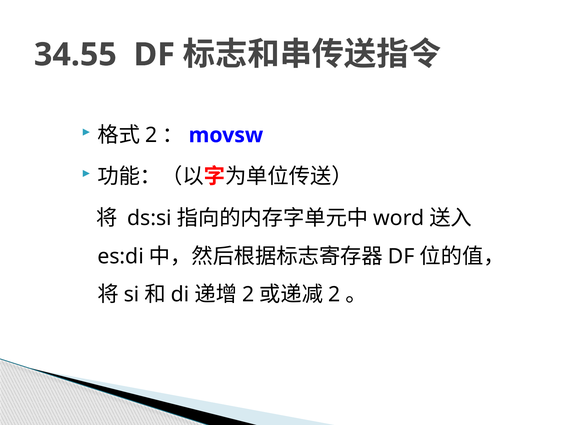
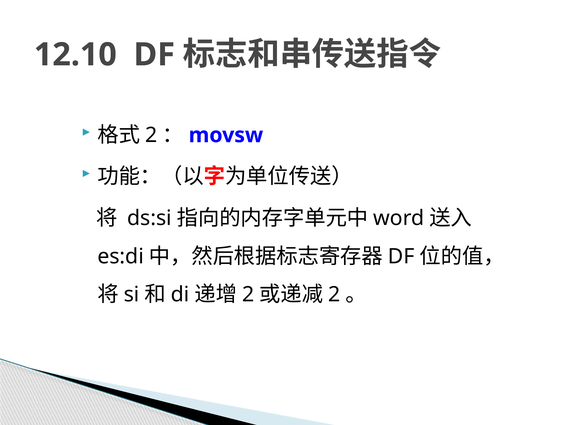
34.55: 34.55 -> 12.10 (75, 55)
